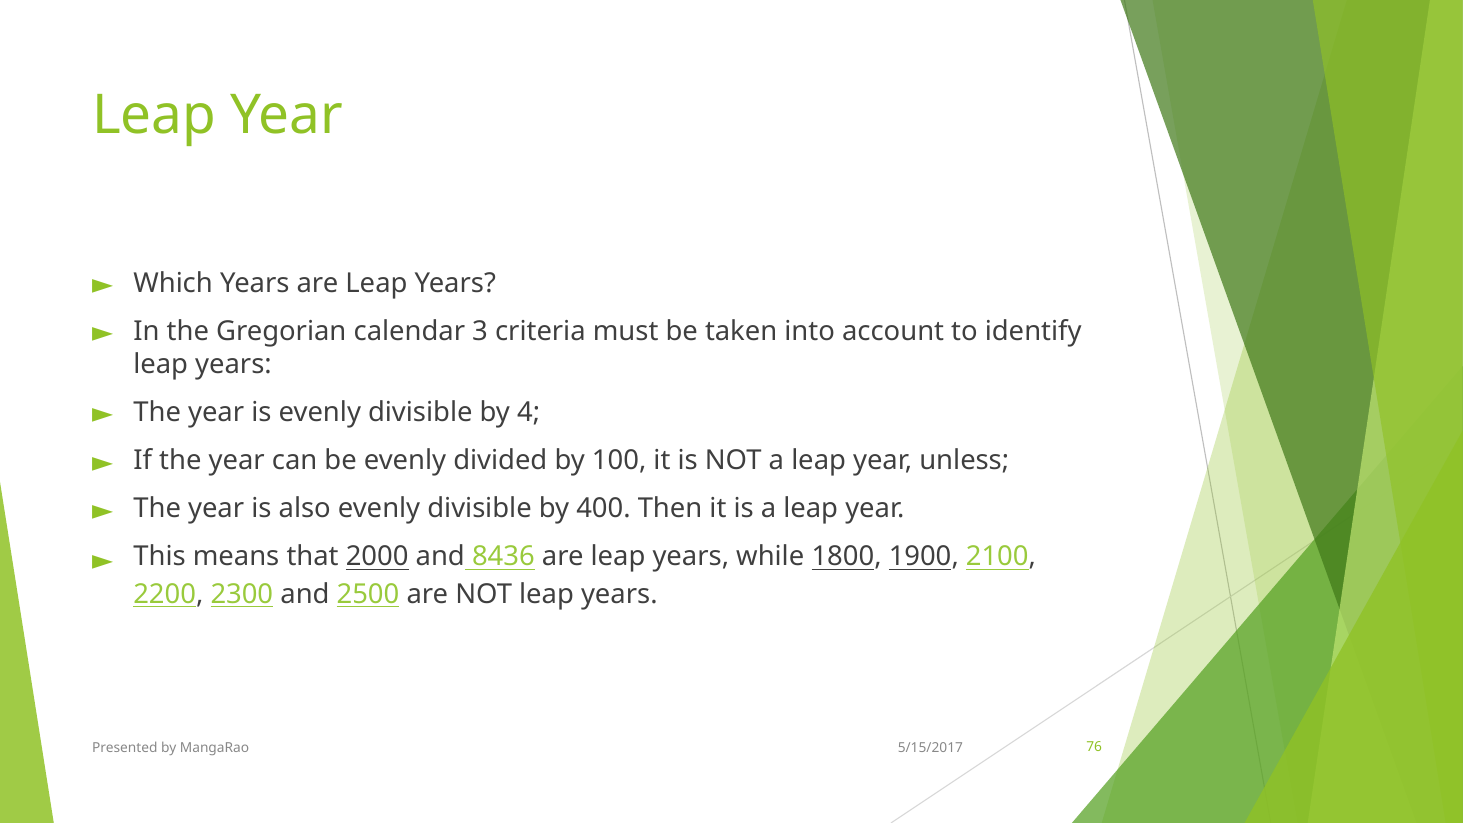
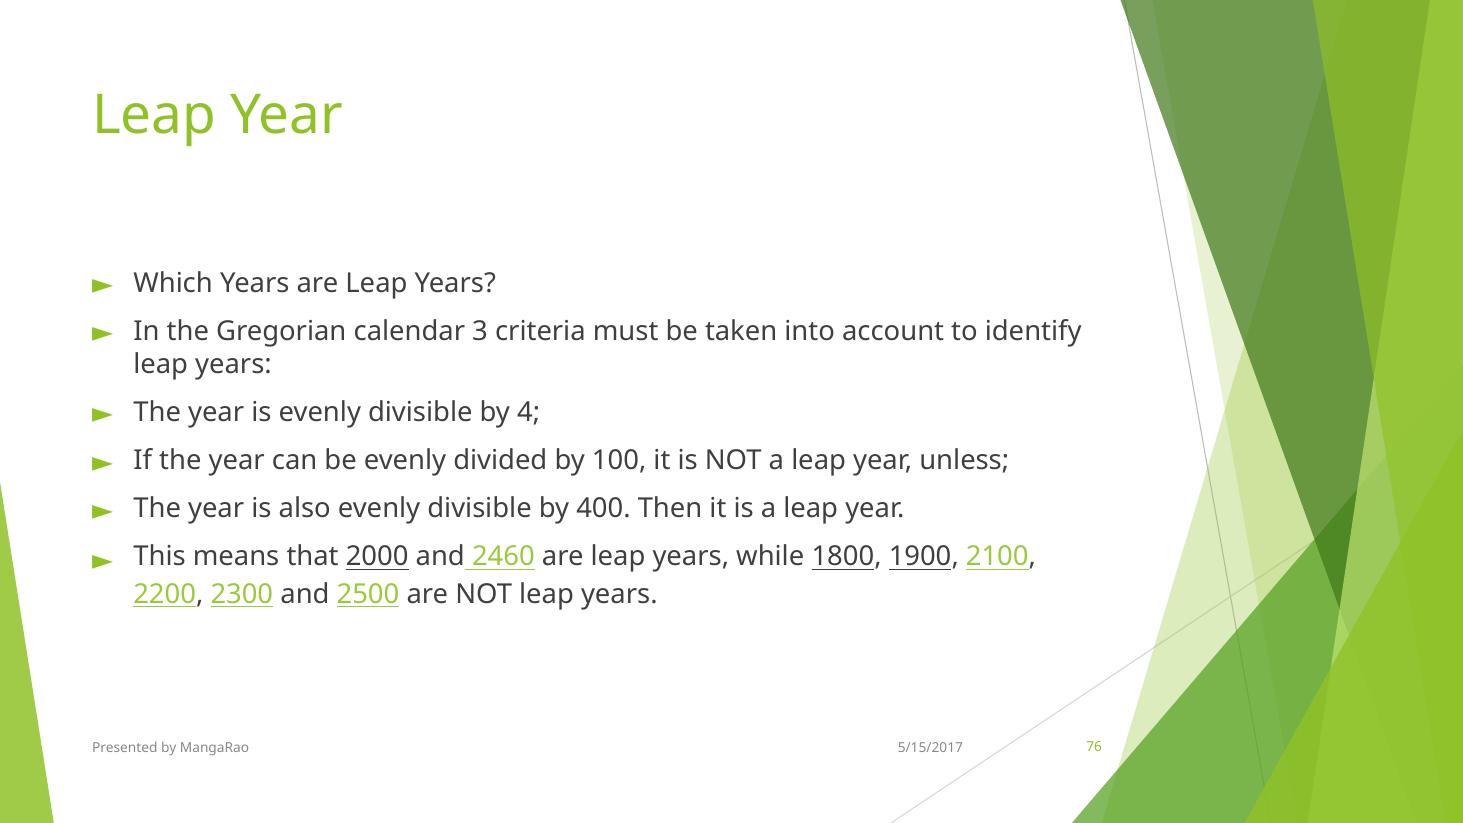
8436: 8436 -> 2460 (503, 557)
